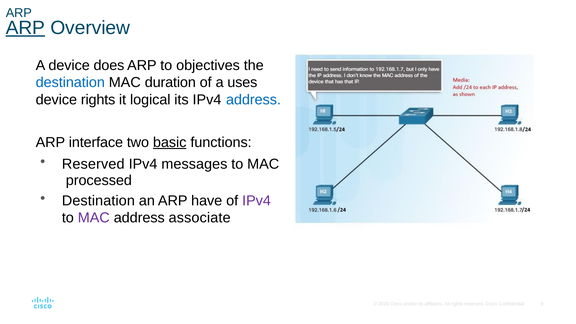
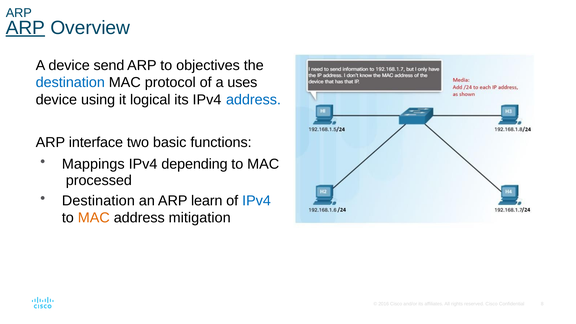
does: does -> send (109, 65)
duration: duration -> protocol (170, 83)
device rights: rights -> using (98, 100)
basic underline: present -> none (170, 142)
Reserved: Reserved -> Mappings (93, 164)
messages: messages -> depending (195, 164)
have: have -> learn (207, 201)
IPv4 colour: purple -> blue (257, 201)
MAC colour: purple -> orange (94, 218)
associate: associate -> mitigation (200, 218)
